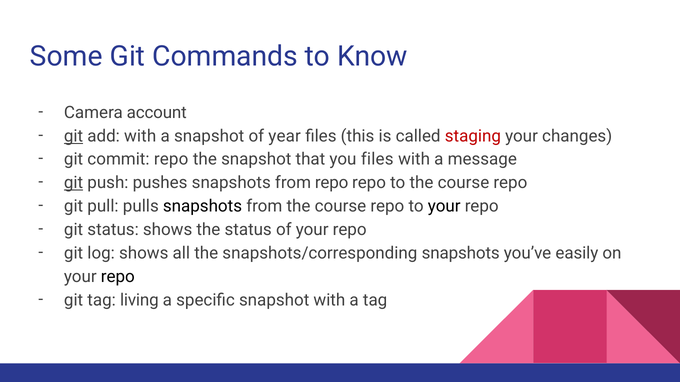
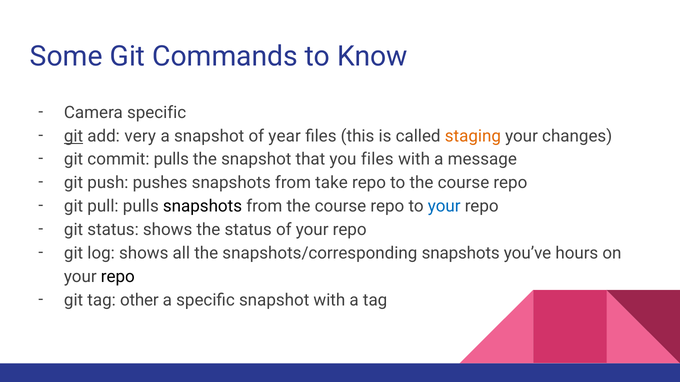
Camera account: account -> specific (157, 113)
add with: with -> very (140, 136)
staging colour: red -> orange (473, 136)
commit repo: repo -> pulls (171, 160)
git underline: present -> none (74, 183)
from repo: repo -> take (332, 183)
your colour: black -> blue (444, 207)
easily: easily -> hours (577, 253)
living: living -> other (139, 300)
